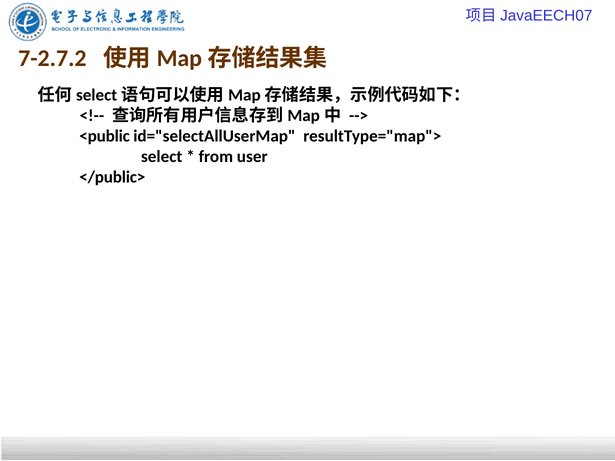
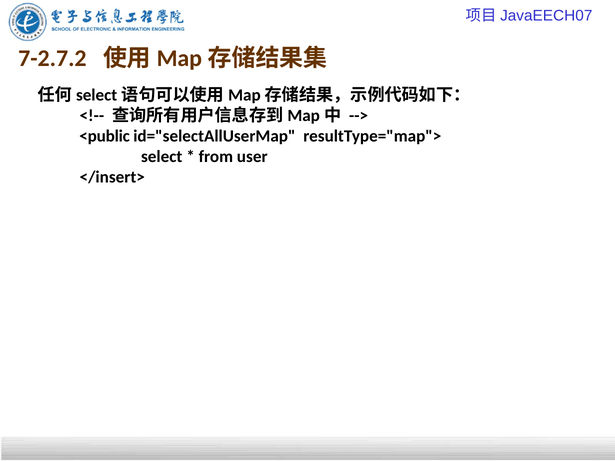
</public>: </public> -> </insert> (112, 177)
